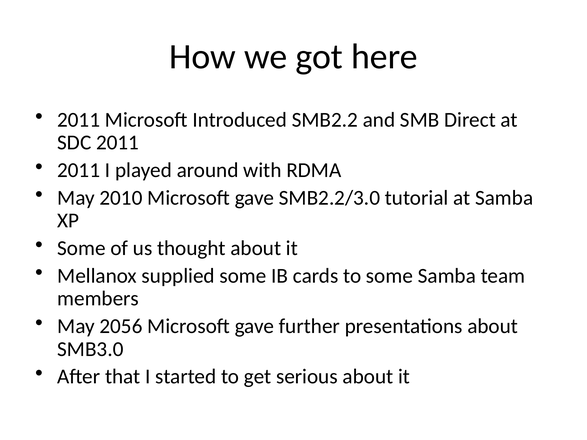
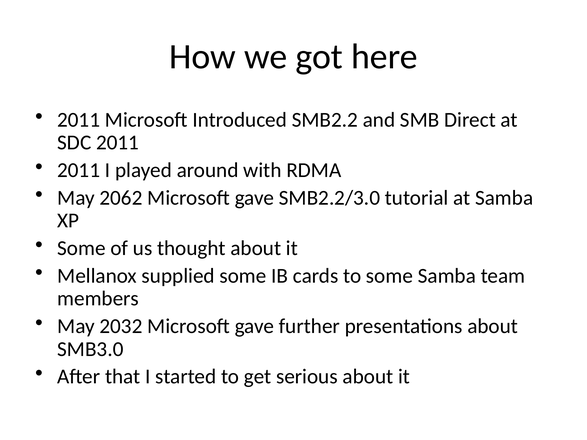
2010: 2010 -> 2062 (121, 198)
2056: 2056 -> 2032 (121, 326)
